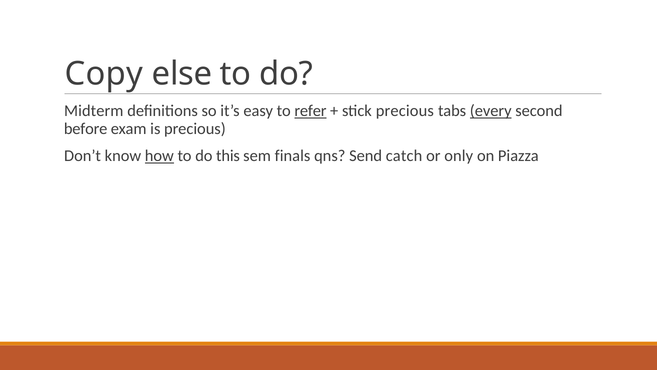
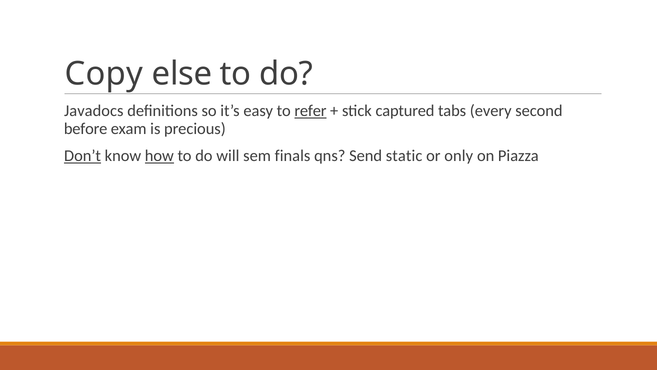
Midterm: Midterm -> Javadocs (94, 111)
stick precious: precious -> captured (405, 111)
every underline: present -> none (491, 111)
Don’t underline: none -> present (83, 156)
this: this -> will (228, 156)
catch: catch -> static (404, 156)
